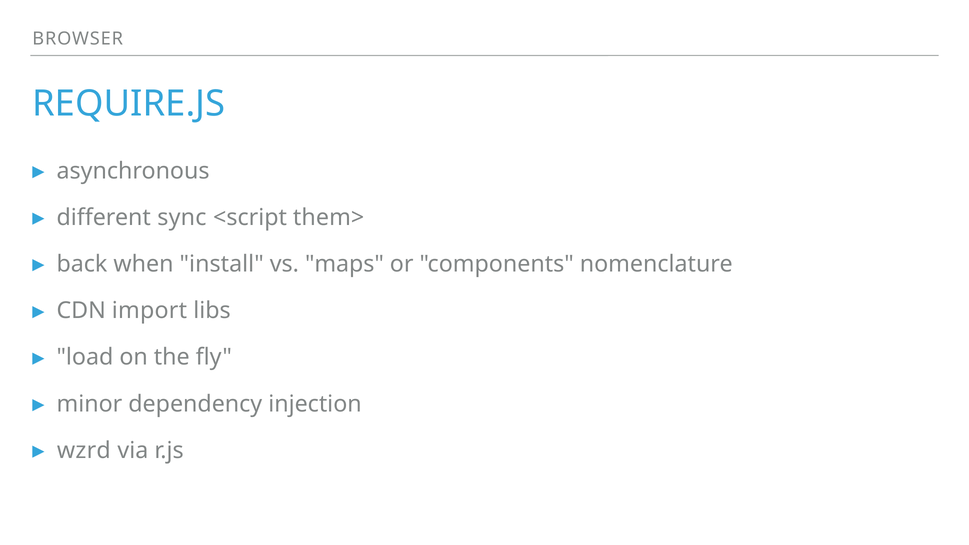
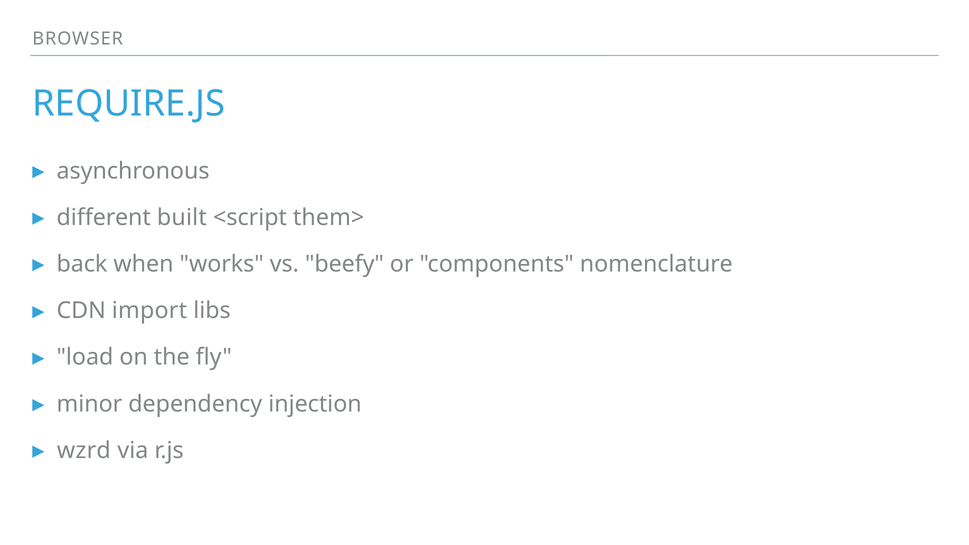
sync: sync -> built (182, 218)
install: install -> works (222, 264)
maps: maps -> beefy (344, 264)
